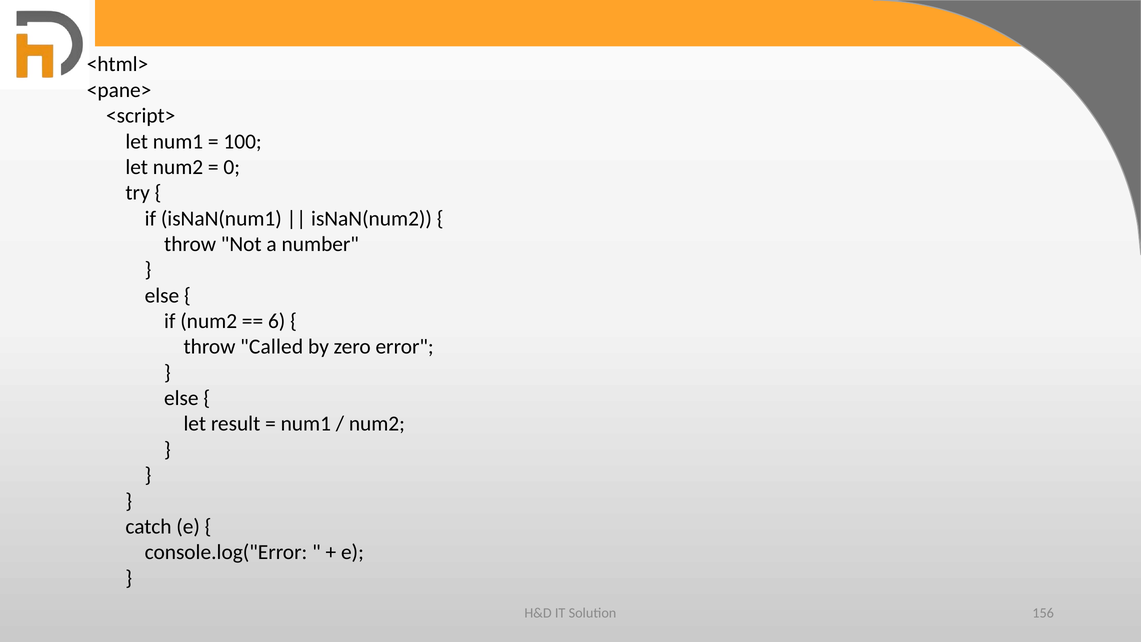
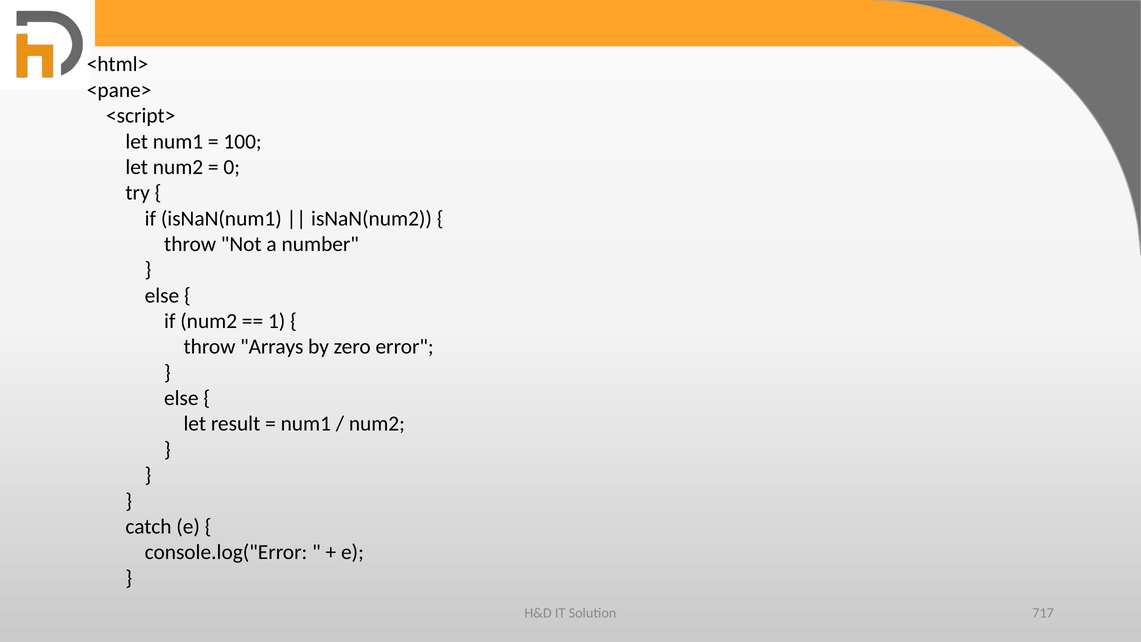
6: 6 -> 1 (277, 321)
Called: Called -> Arrays (272, 347)
156: 156 -> 717 (1043, 613)
